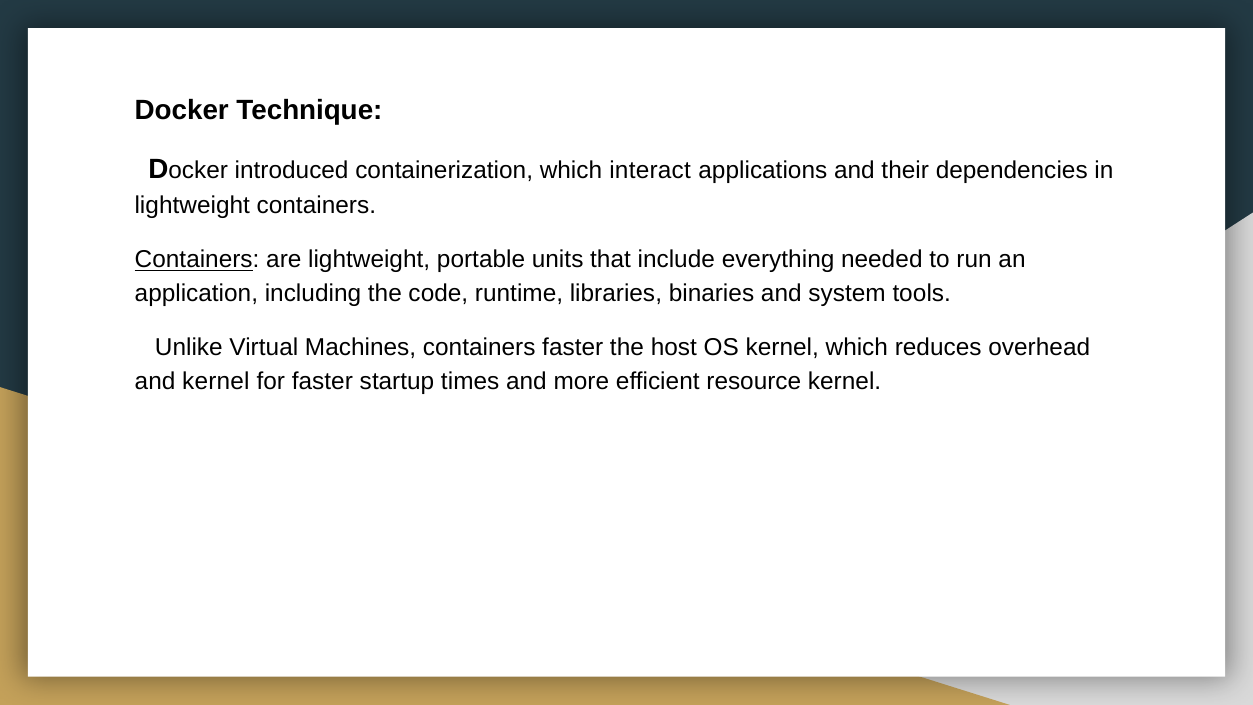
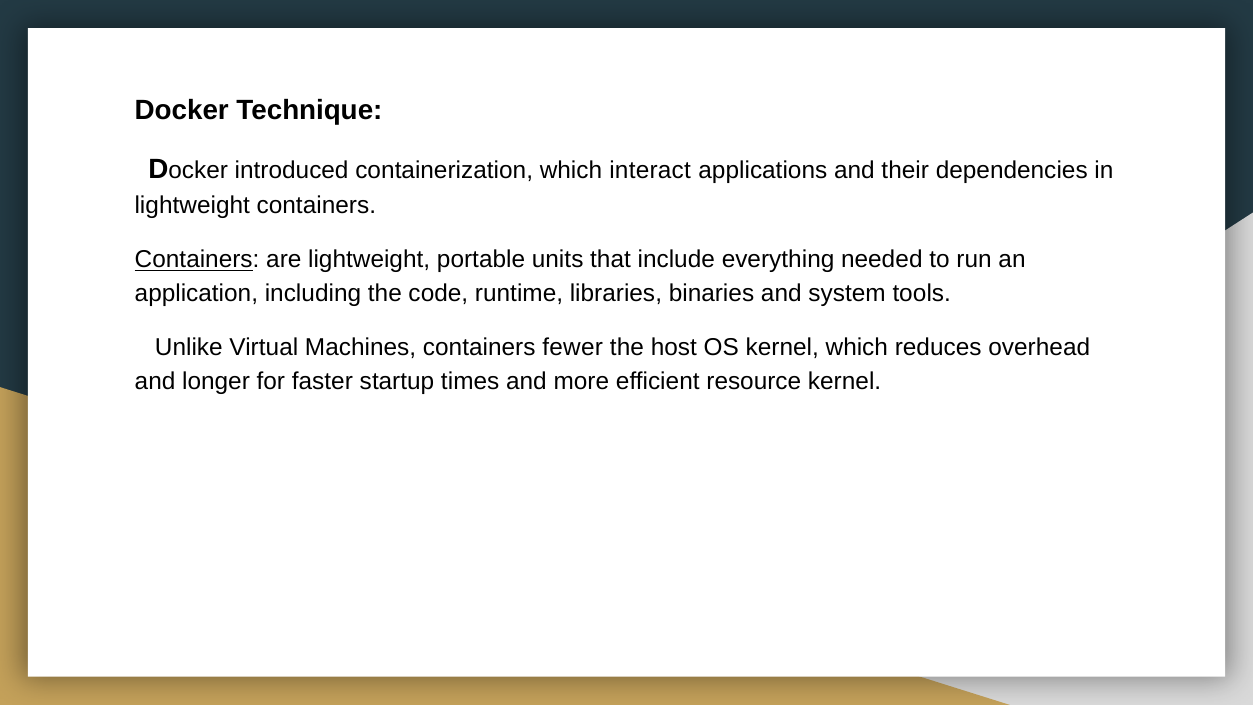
containers faster: faster -> fewer (573, 348)
and kernel: kernel -> longer (216, 381)
